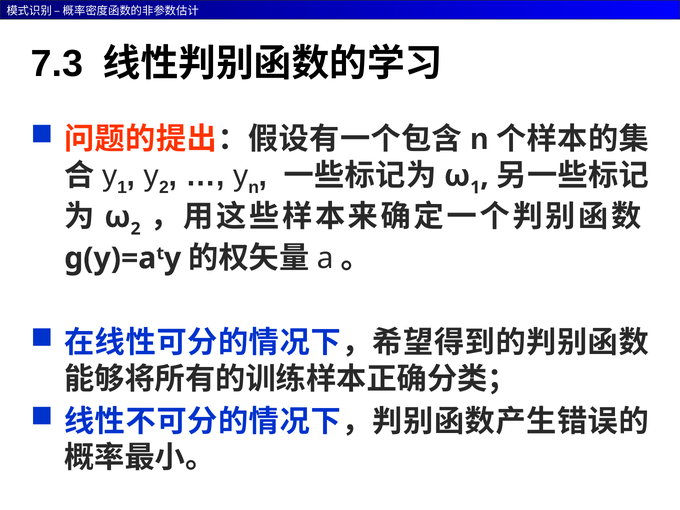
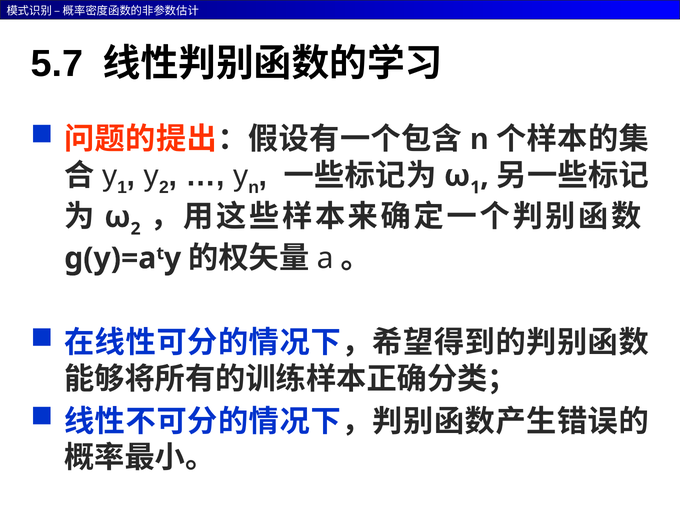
7.3: 7.3 -> 5.7 (57, 64)
